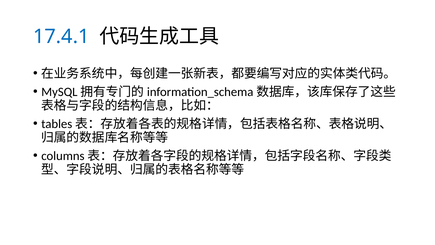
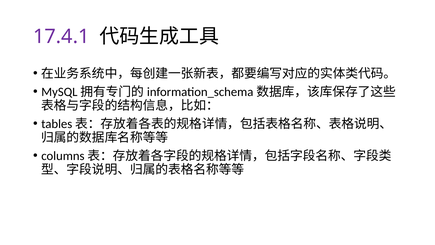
17.4.1 colour: blue -> purple (61, 37)
